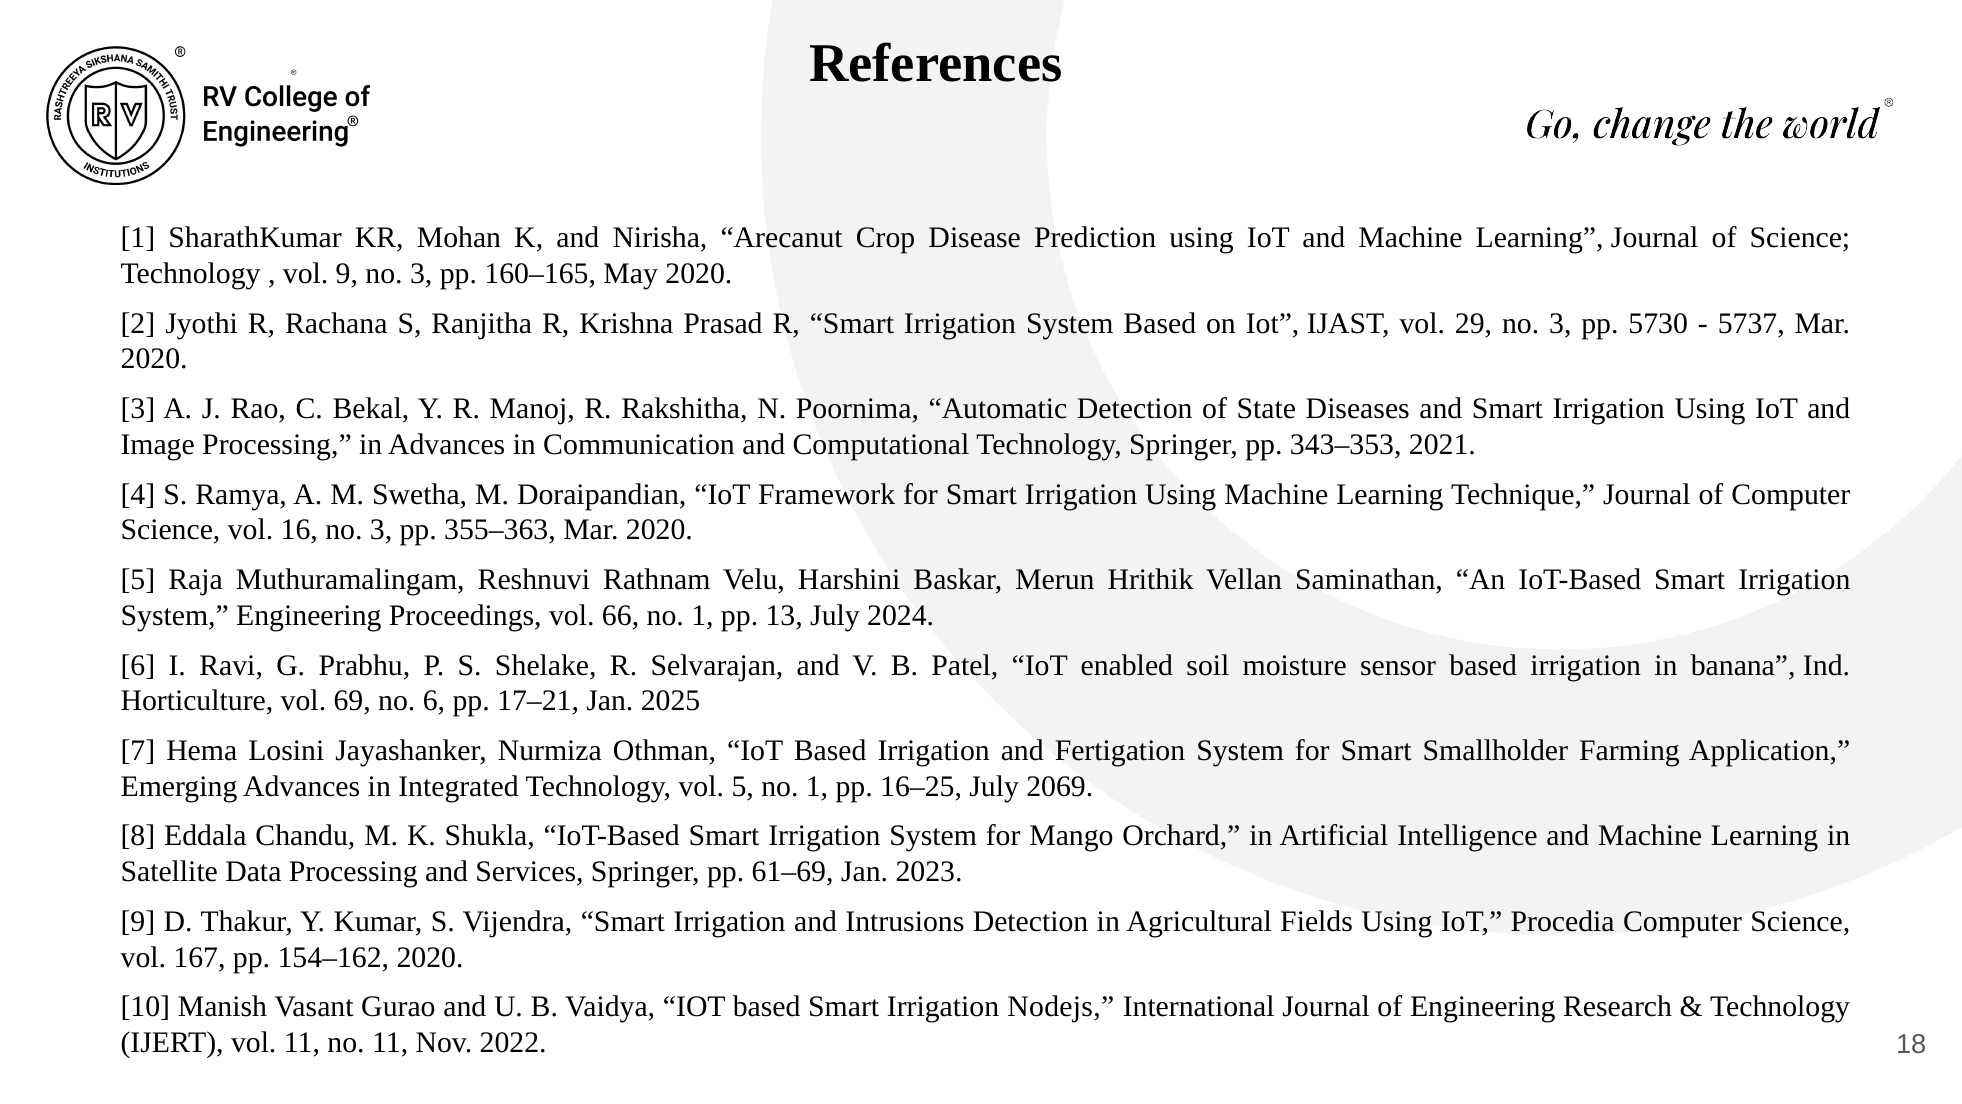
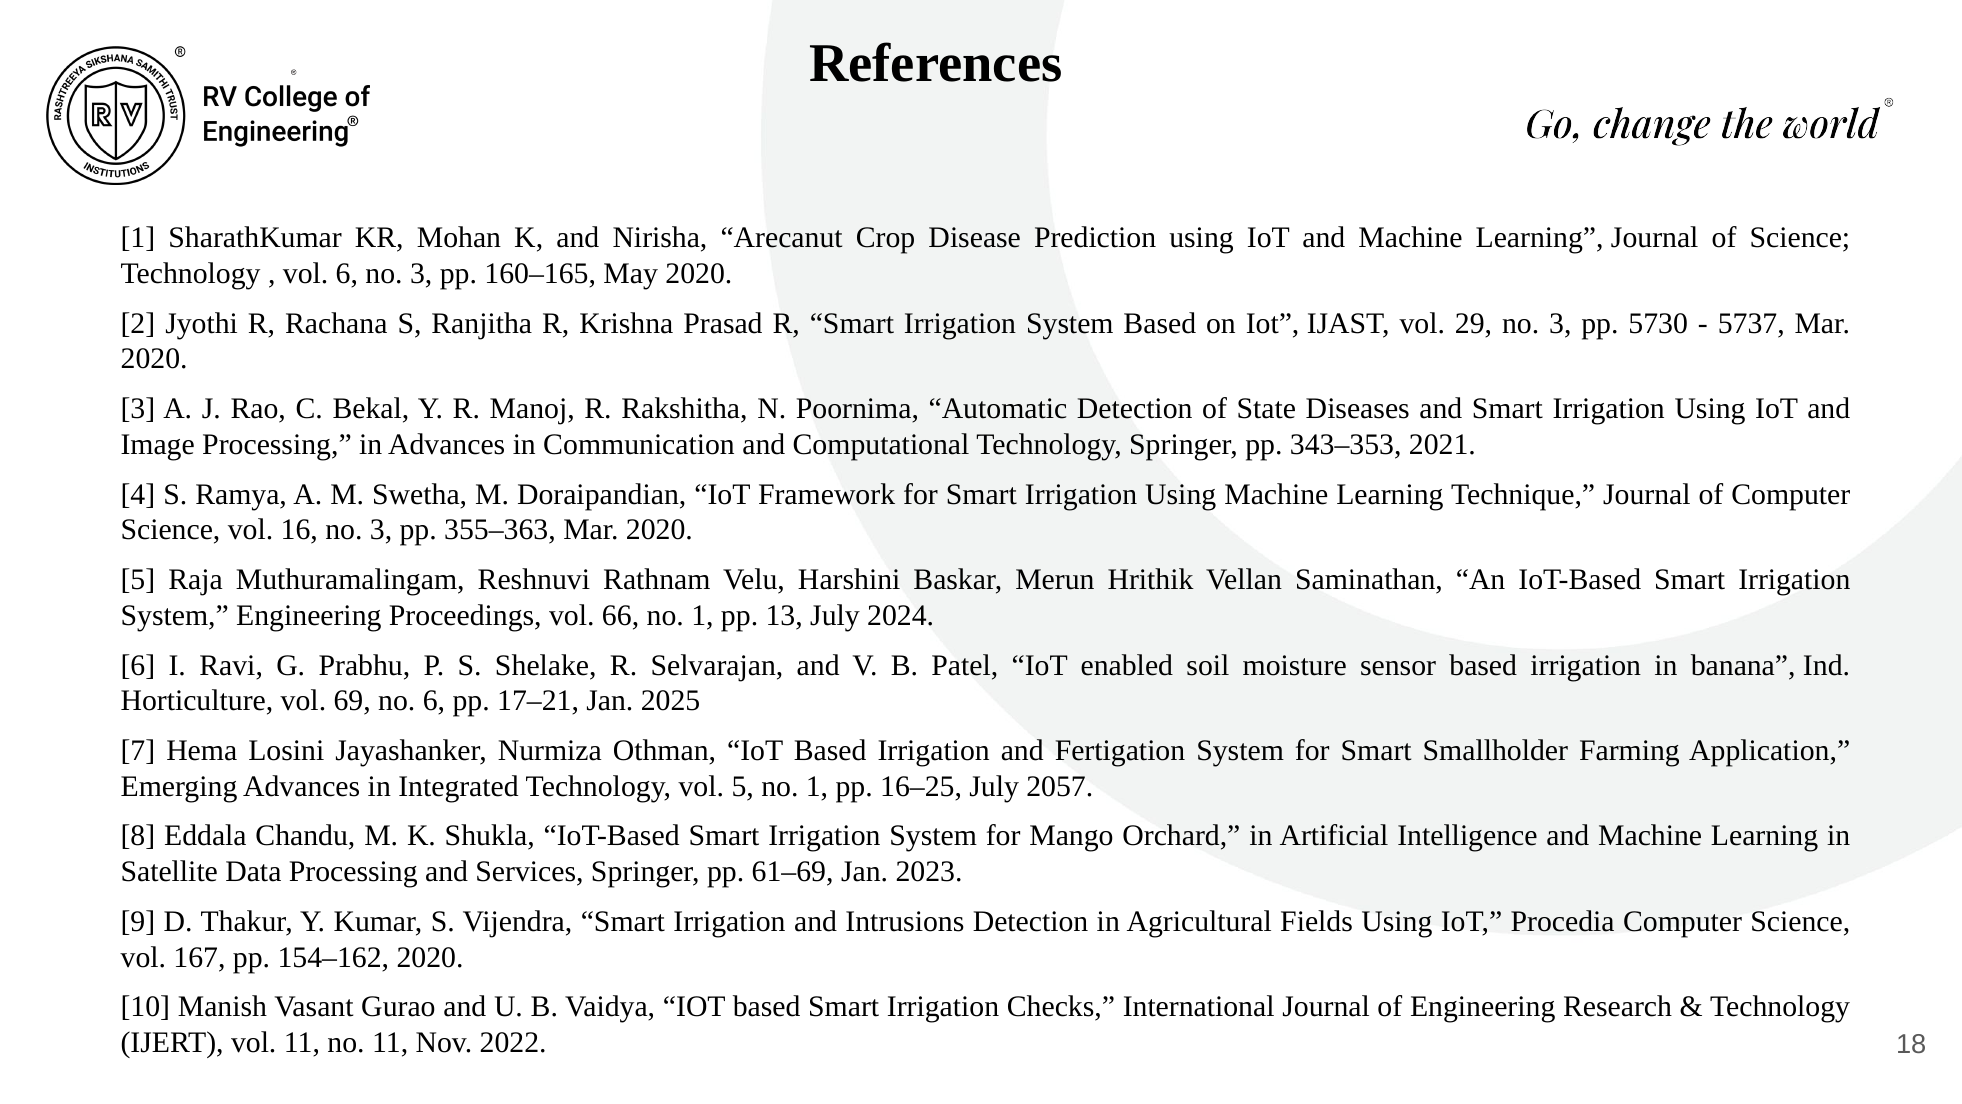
vol 9: 9 -> 6 (347, 274)
2069: 2069 -> 2057 (1060, 786)
Nodejs: Nodejs -> Checks (1061, 1007)
